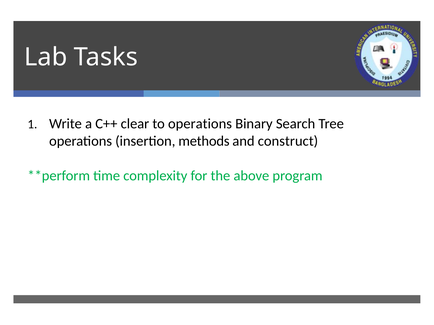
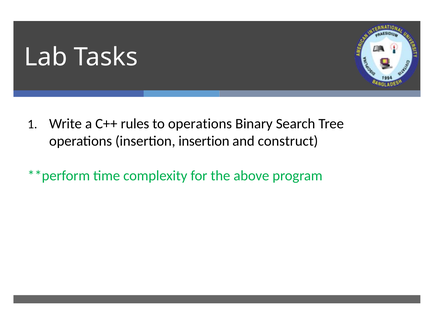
clear: clear -> rules (135, 124)
insertion methods: methods -> insertion (204, 141)
